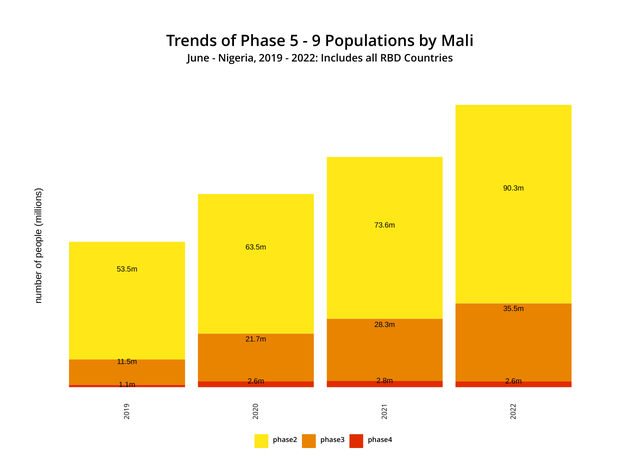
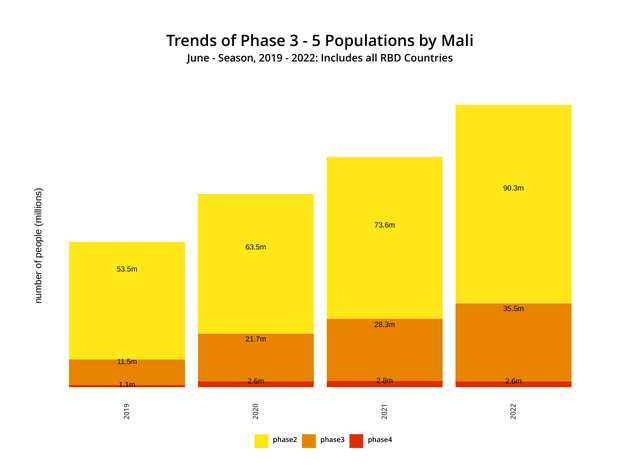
5: 5 -> 3 (294, 41)
9: 9 -> 5 (316, 41)
Nigeria: Nigeria -> Season (237, 58)
